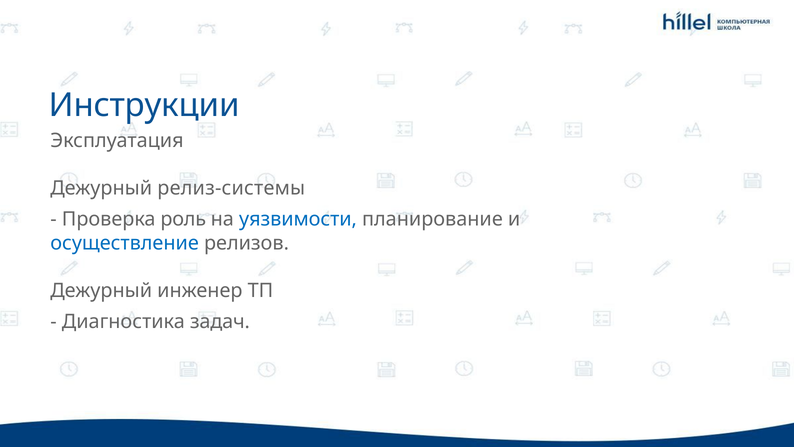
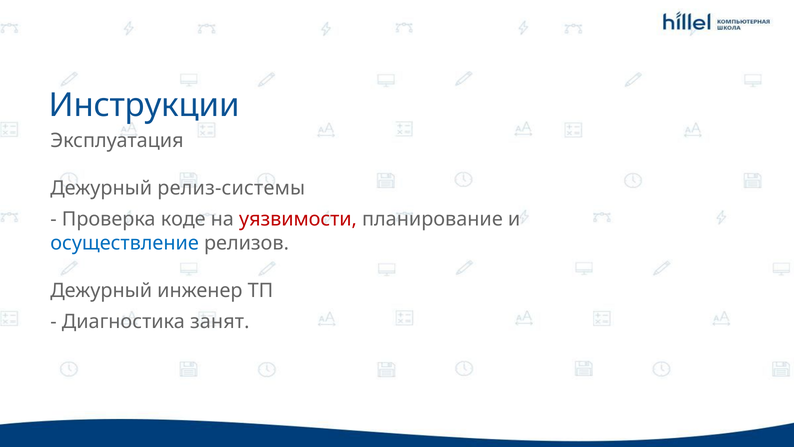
роль: роль -> коде (183, 219)
уязвимости colour: blue -> red (298, 219)
задач: задач -> занят (220, 321)
